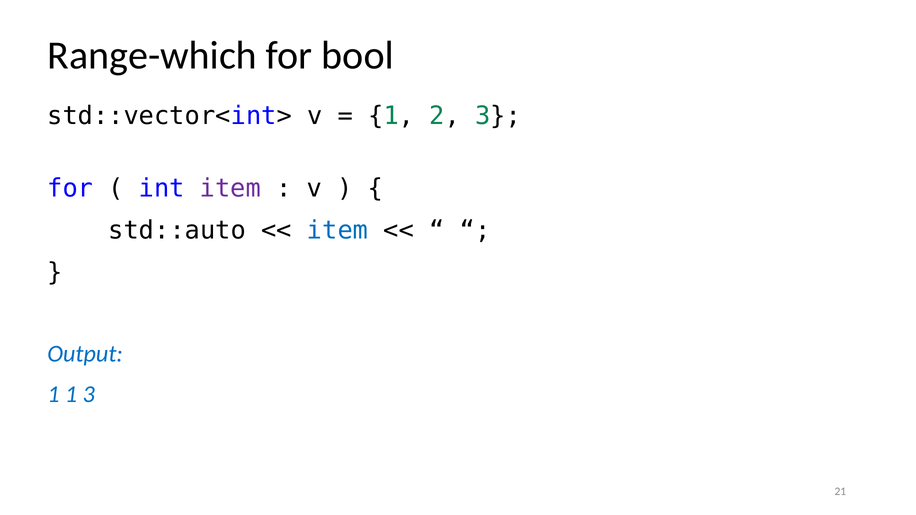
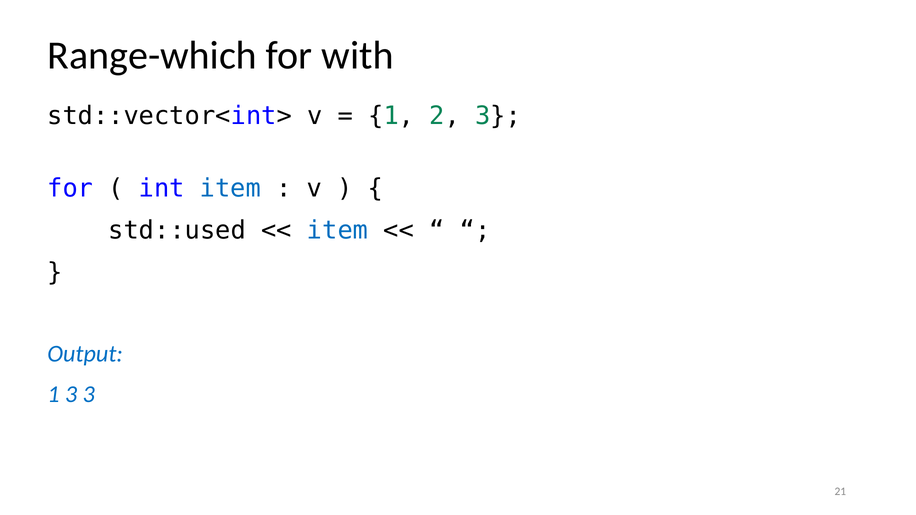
bool: bool -> with (358, 56)
item colour: purple -> blue (230, 189)
std::auto: std::auto -> std::used (177, 231)
1 1: 1 -> 3 (71, 394)
